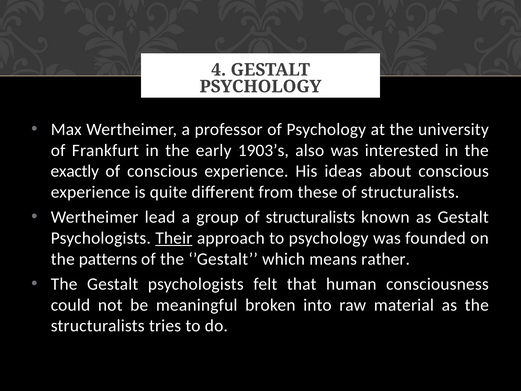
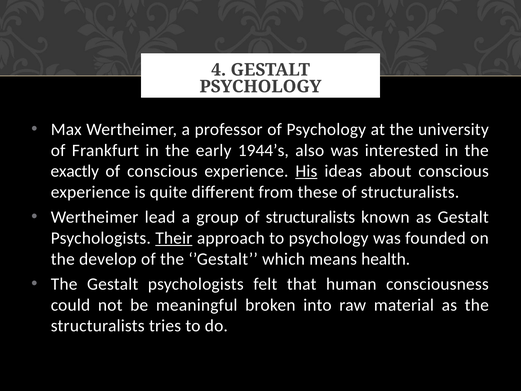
1903’s: 1903’s -> 1944’s (263, 150)
His underline: none -> present (306, 171)
patterns: patterns -> develop (108, 259)
rather: rather -> health (386, 259)
